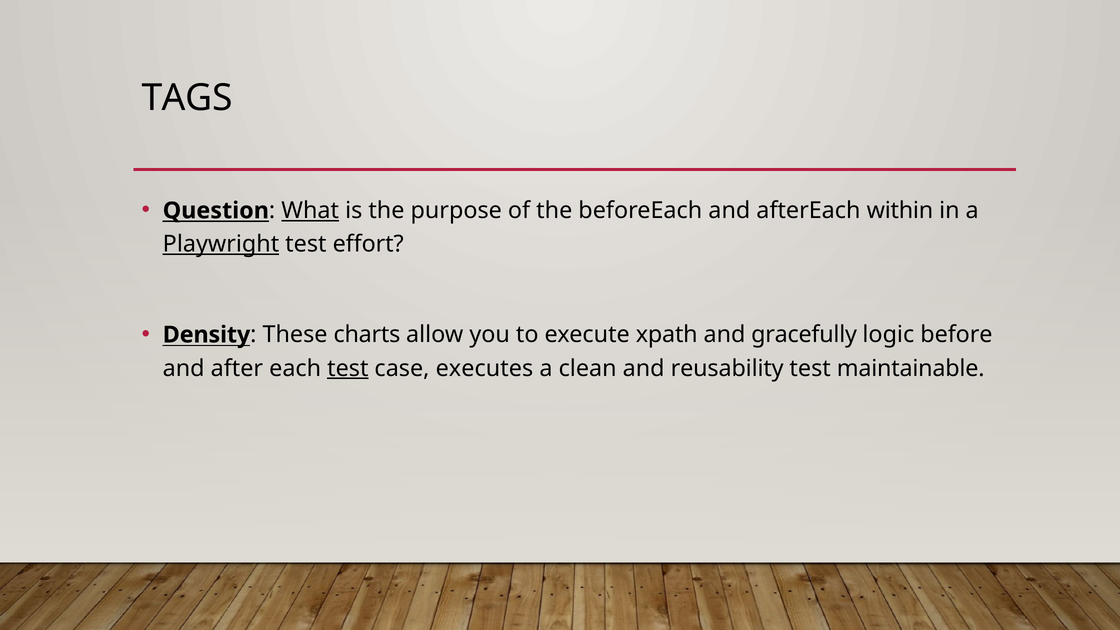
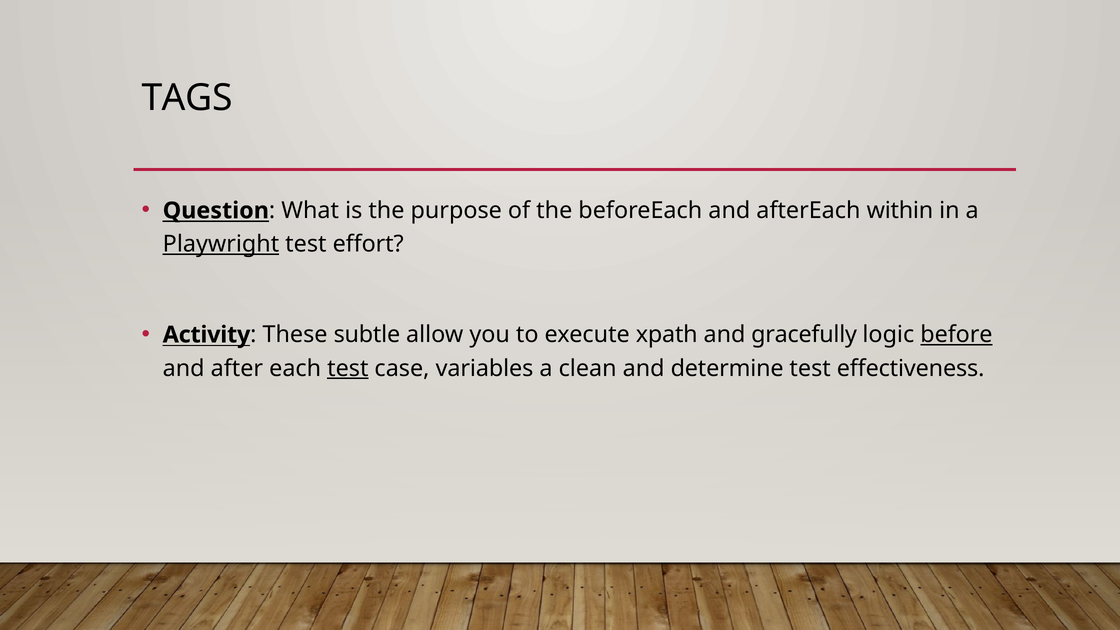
What underline: present -> none (310, 211)
Density: Density -> Activity (207, 335)
charts: charts -> subtle (367, 335)
before underline: none -> present (956, 335)
executes: executes -> variables (485, 368)
reusability: reusability -> determine (727, 368)
maintainable: maintainable -> effectiveness (911, 368)
